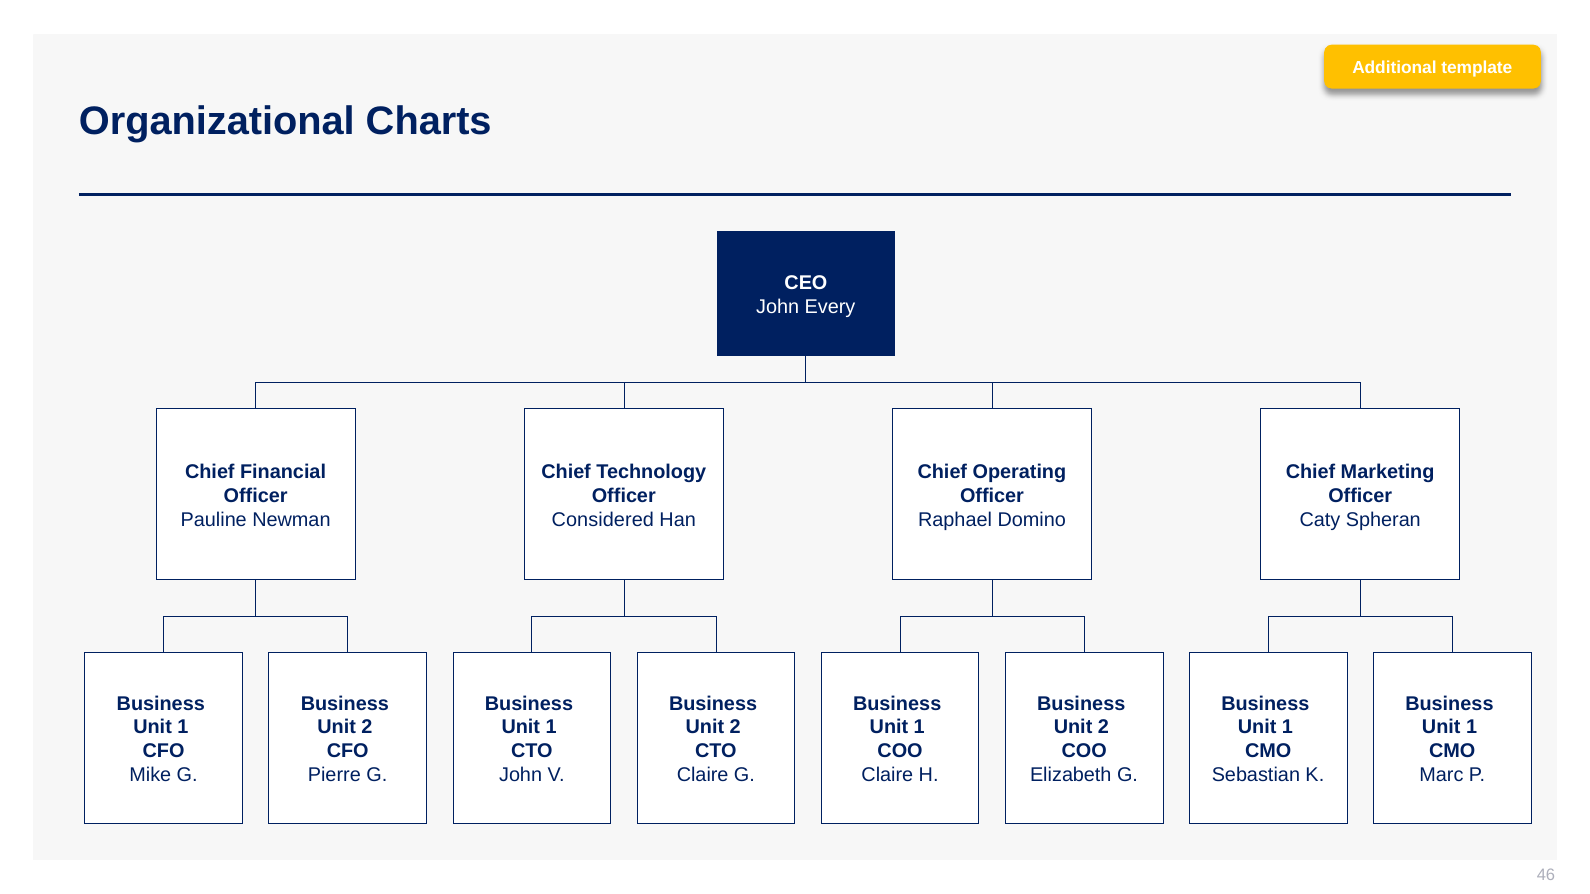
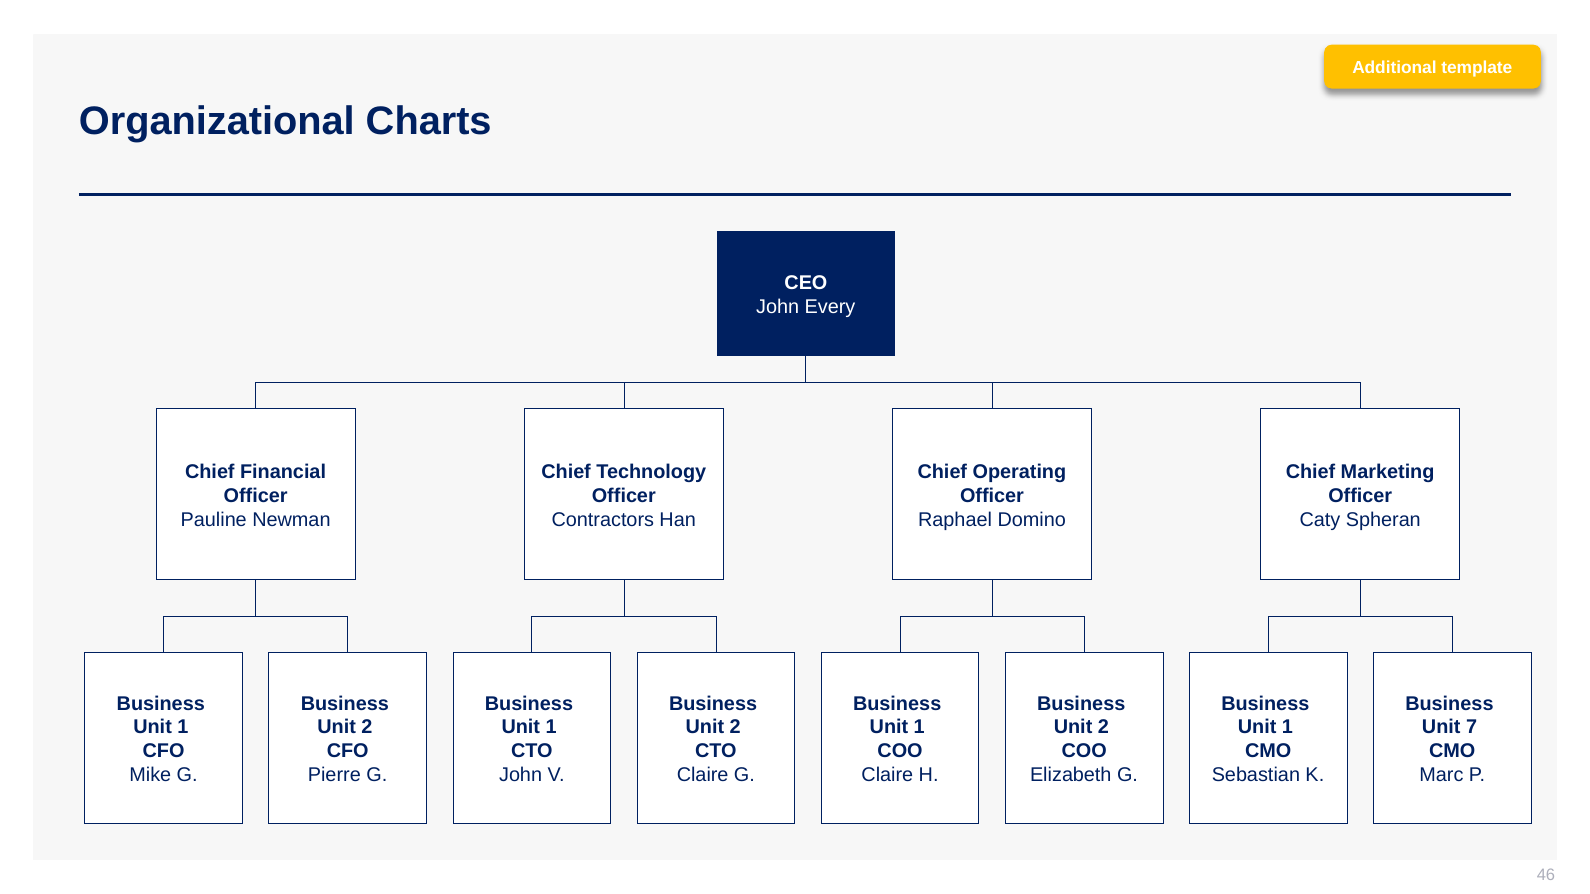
Considered: Considered -> Contractors (603, 520)
1: 1 -> 7 (1472, 728)
